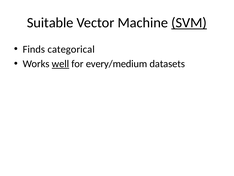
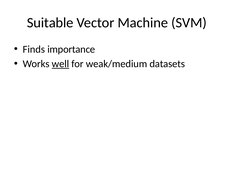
SVM underline: present -> none (189, 23)
categorical: categorical -> importance (71, 49)
every/medium: every/medium -> weak/medium (117, 64)
